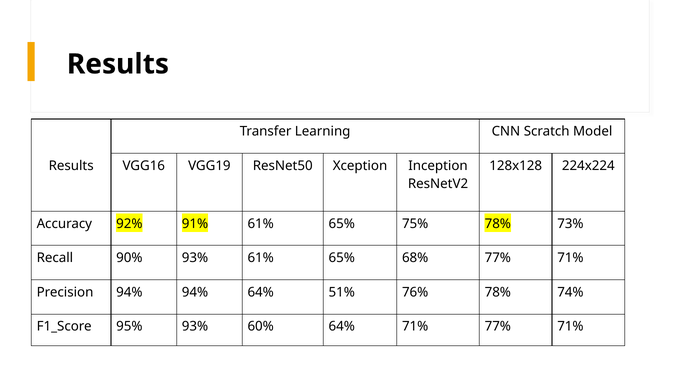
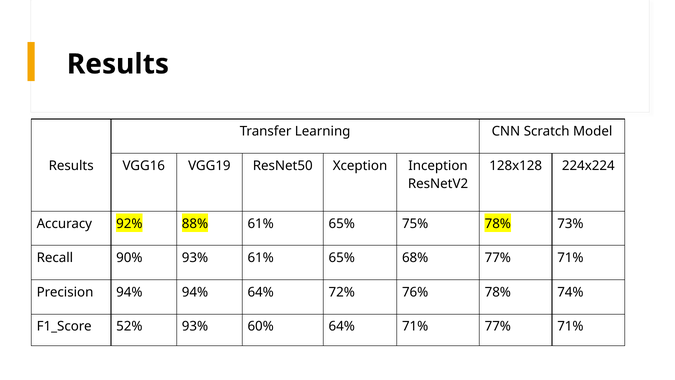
91%: 91% -> 88% (195, 223)
51%: 51% -> 72% (342, 292)
95%: 95% -> 52% (129, 326)
